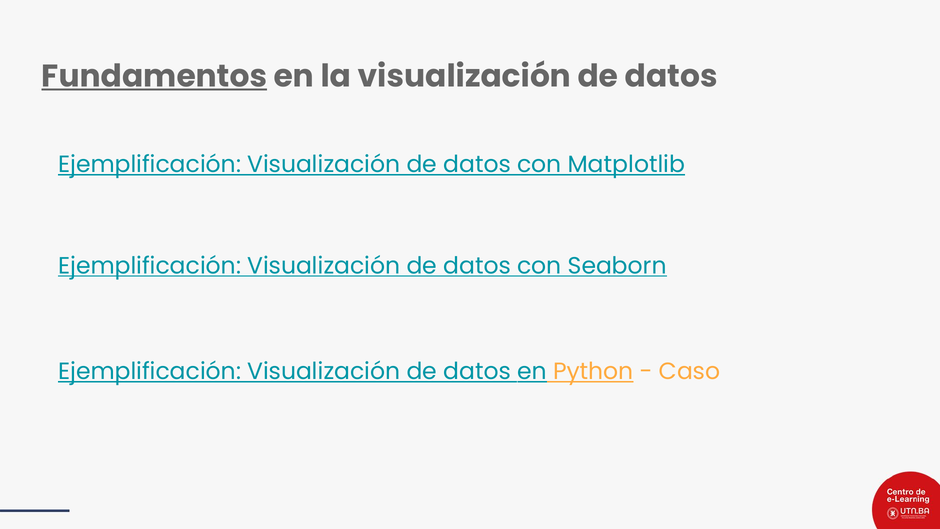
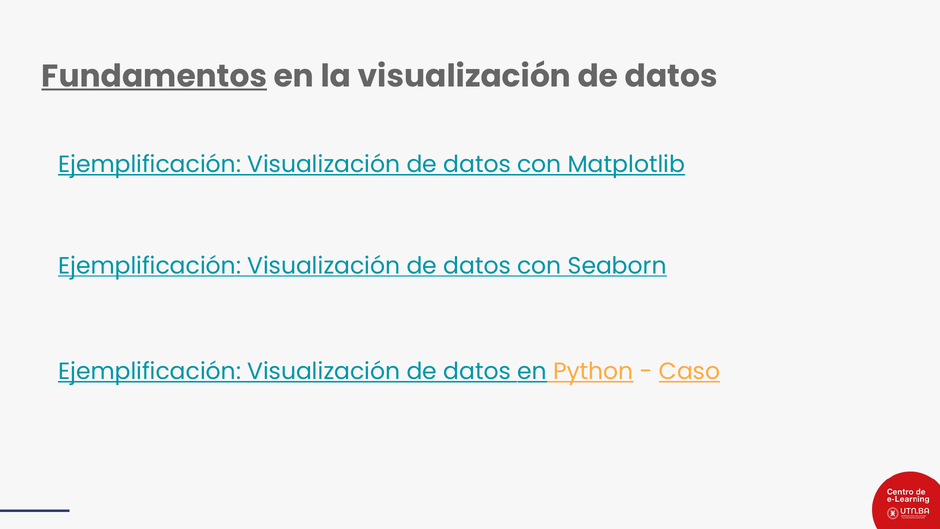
Caso underline: none -> present (690, 372)
